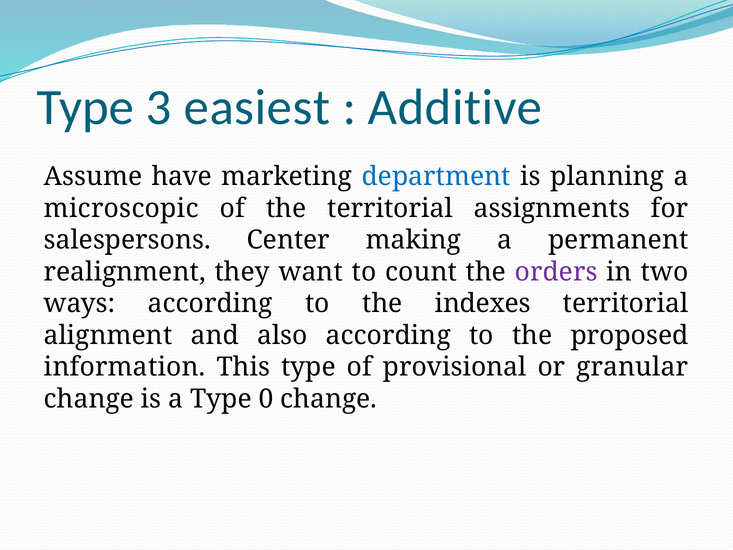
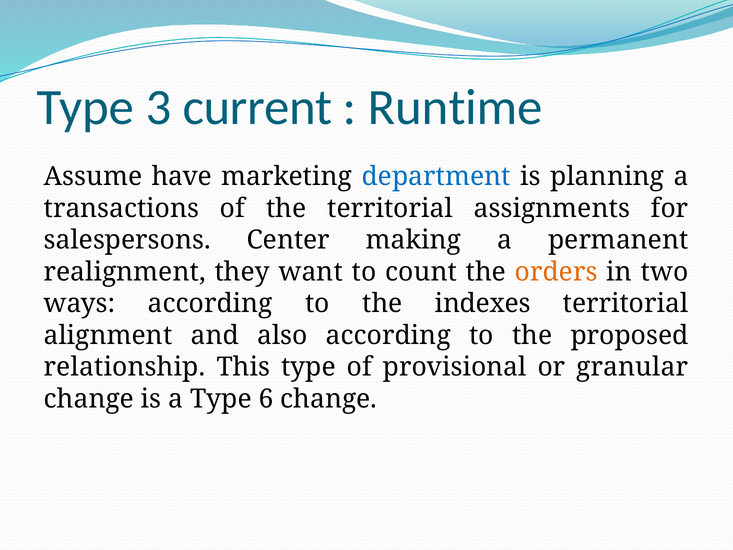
easiest: easiest -> current (257, 107)
Additive: Additive -> Runtime (455, 107)
microscopic: microscopic -> transactions (121, 208)
orders colour: purple -> orange (556, 272)
information: information -> relationship (125, 367)
0: 0 -> 6 (266, 399)
